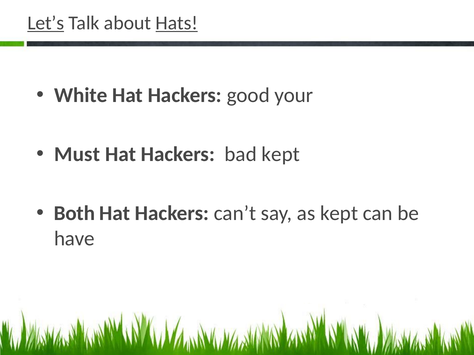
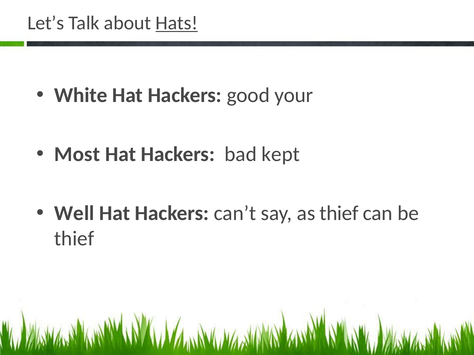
Let’s underline: present -> none (46, 23)
Must: Must -> Most (77, 154)
Both: Both -> Well (74, 213)
as kept: kept -> thief (339, 213)
have: have -> thief (74, 239)
